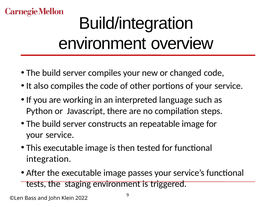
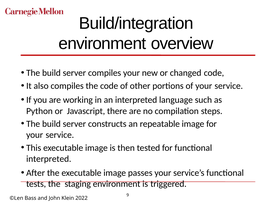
integration: integration -> interpreted (49, 159)
